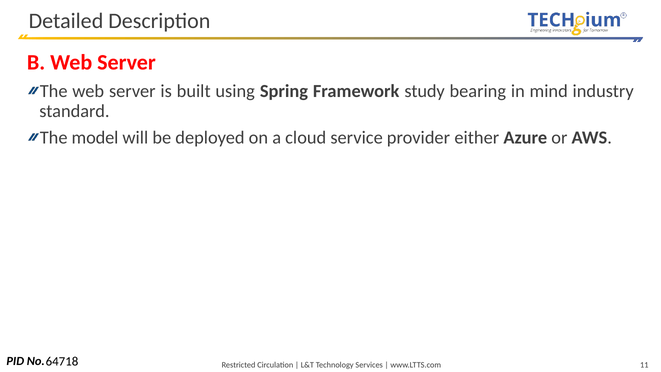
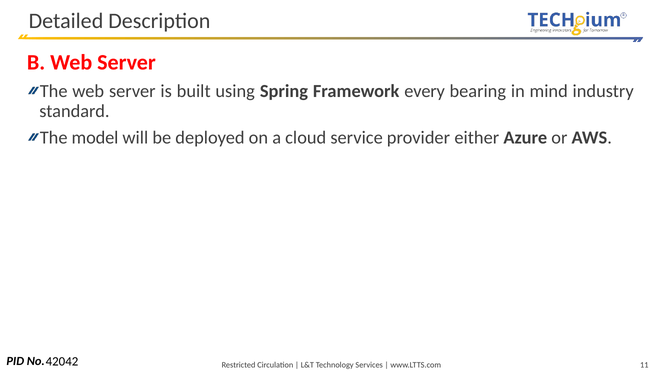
study: study -> every (425, 91)
64718: 64718 -> 42042 (62, 361)
